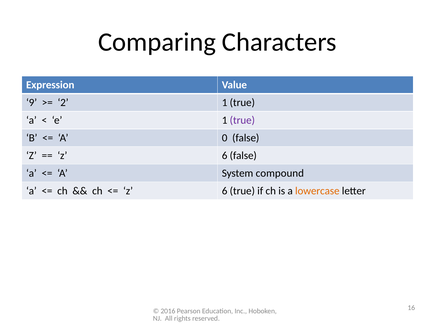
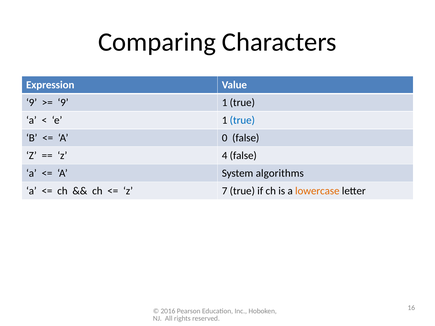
2: 2 -> 9 (63, 103)
true colour: purple -> blue (242, 120)
6: 6 -> 4 (225, 156)
compound: compound -> algorithms (280, 173)
6: 6 -> 7 (225, 191)
